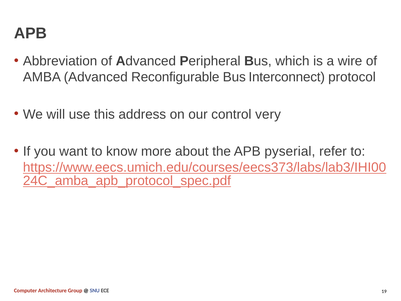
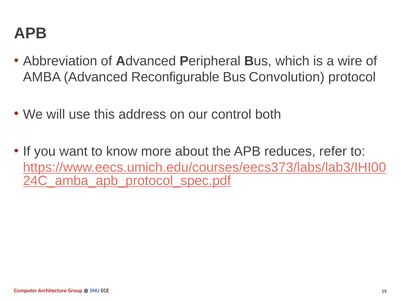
Interconnect: Interconnect -> Convolution (287, 77)
very: very -> both (268, 114)
pyserial: pyserial -> reduces (290, 151)
